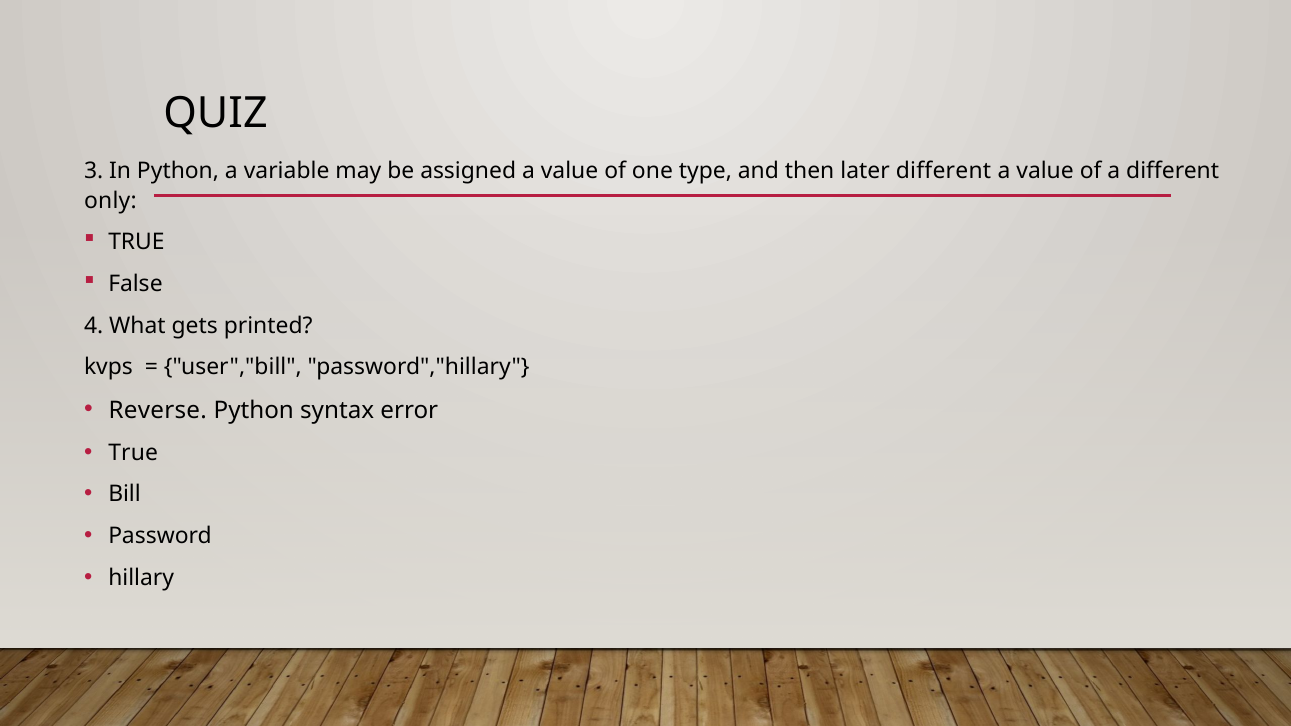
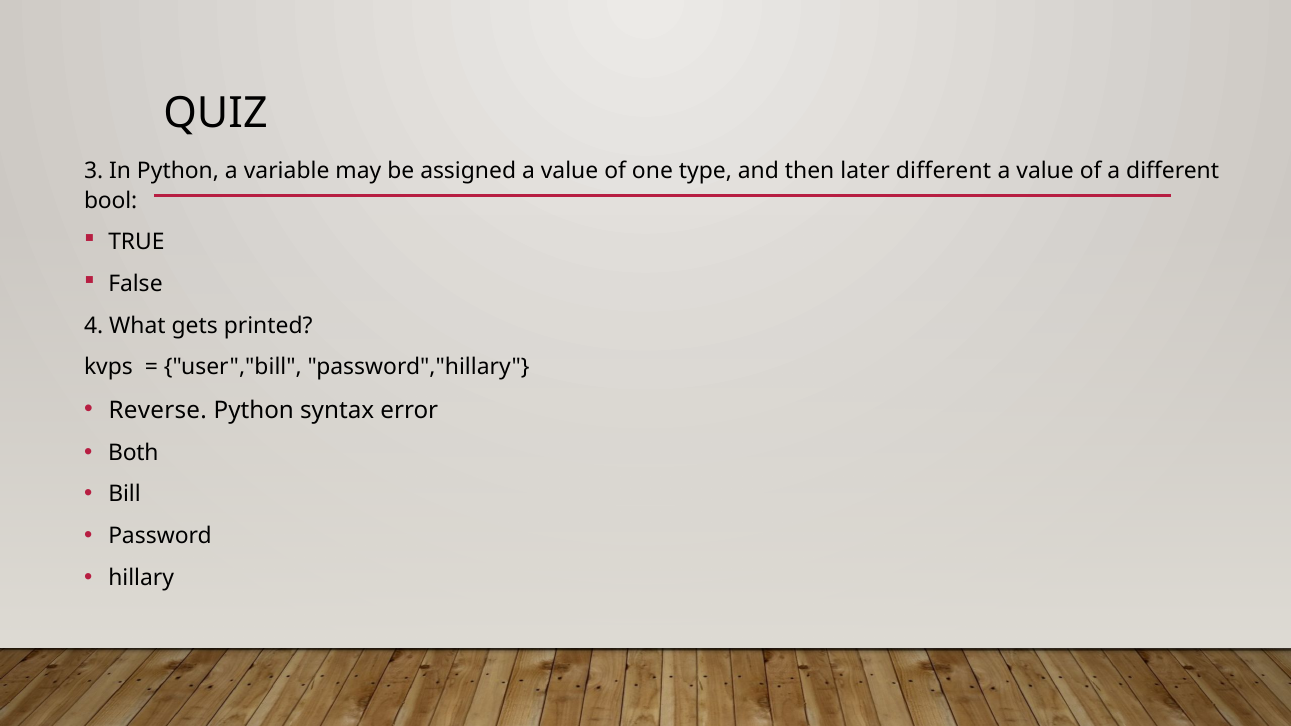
only: only -> bool (111, 201)
True: True -> Both (133, 453)
